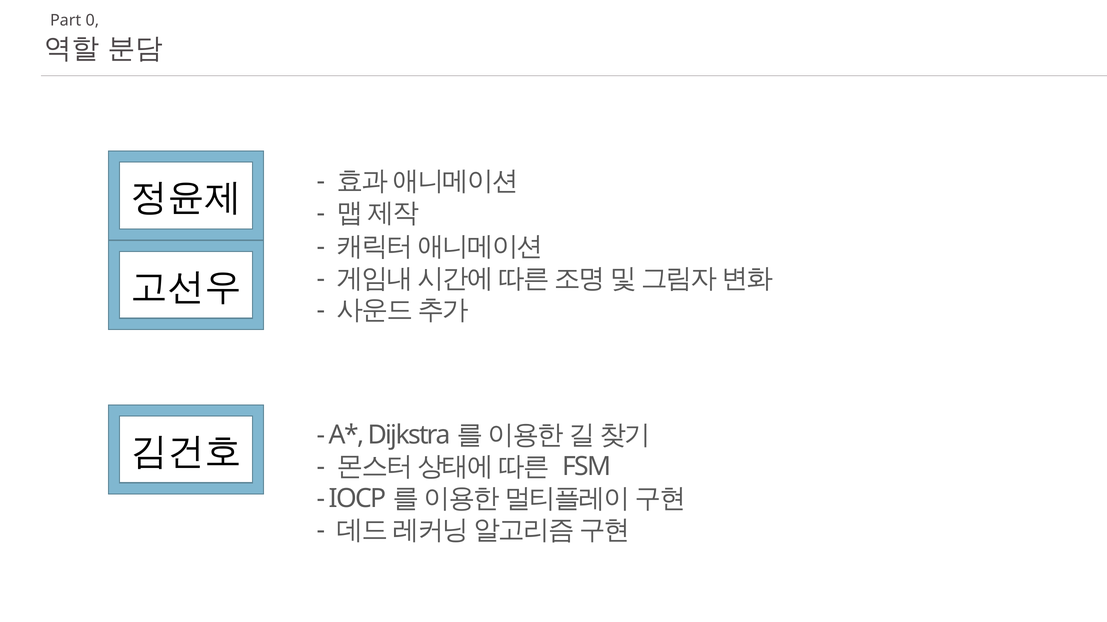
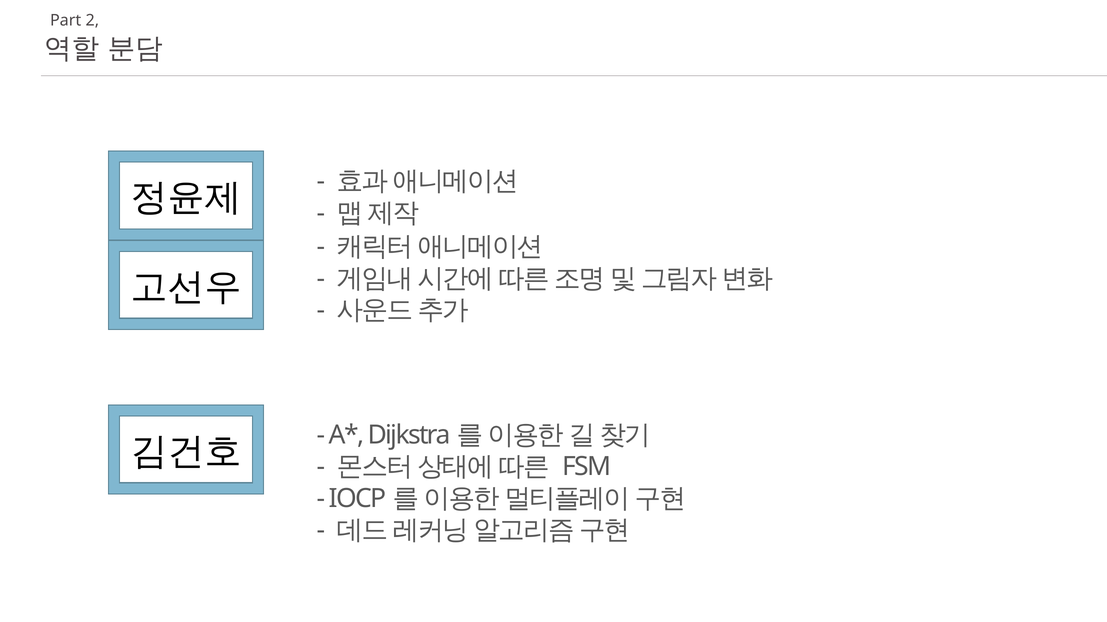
0: 0 -> 2 (92, 21)
